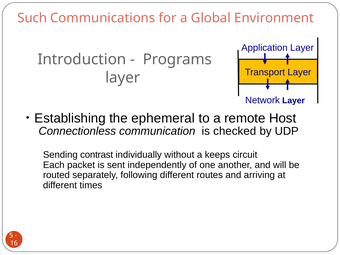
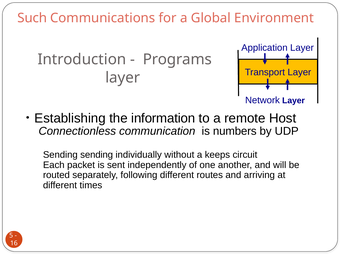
ephemeral: ephemeral -> information (163, 118)
checked: checked -> numbers (235, 131)
Sending contrast: contrast -> sending (97, 155)
